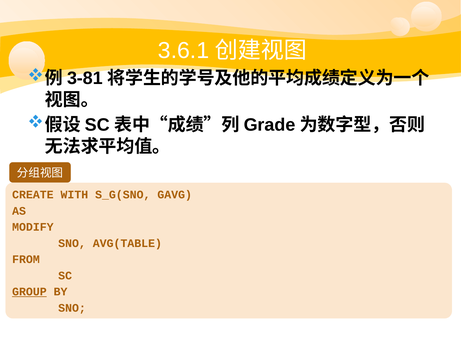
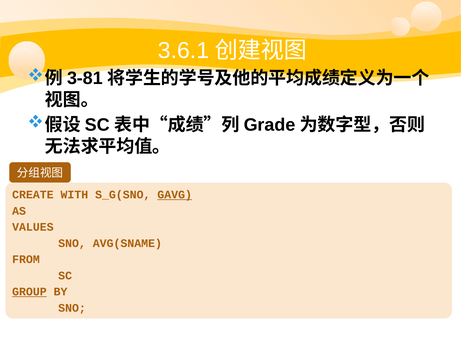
GAVG underline: none -> present (175, 195)
MODIFY: MODIFY -> VALUES (33, 227)
AVG(TABLE: AVG(TABLE -> AVG(SNAME (127, 243)
